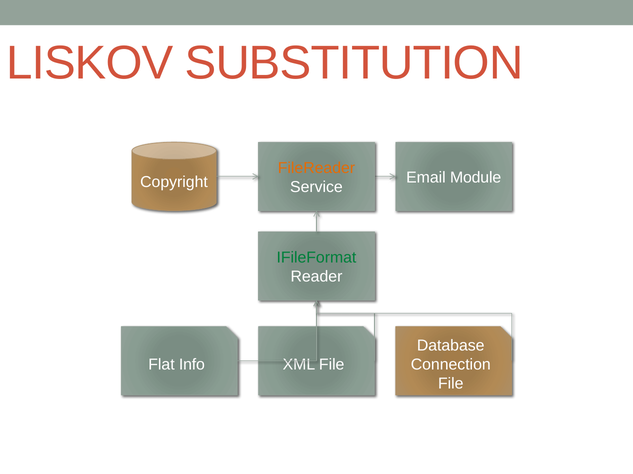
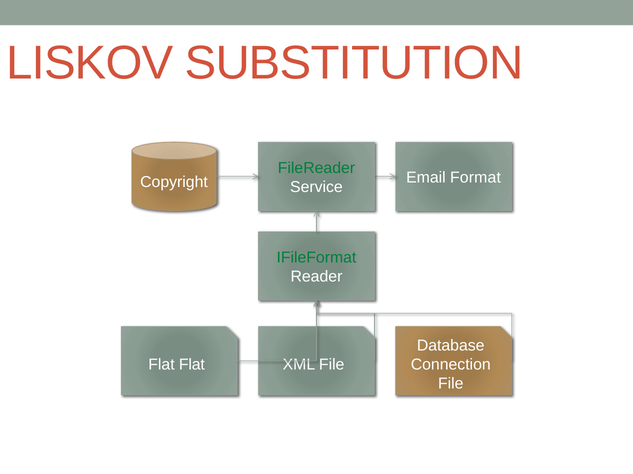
FileReader colour: orange -> green (316, 168)
Module: Module -> Format (475, 178)
Flat Info: Info -> Flat (192, 365)
